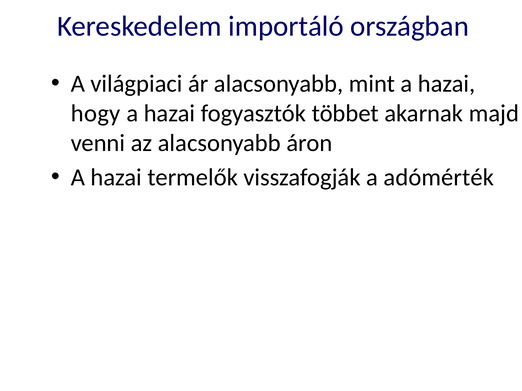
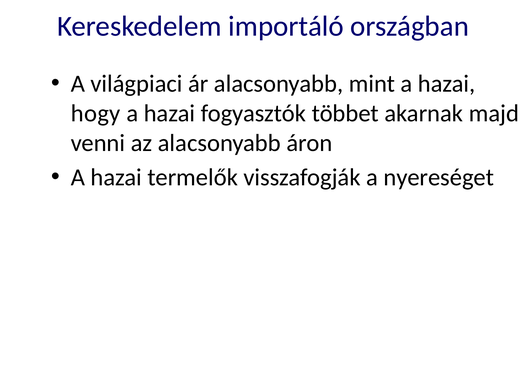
adómérték: adómérték -> nyereséget (439, 178)
